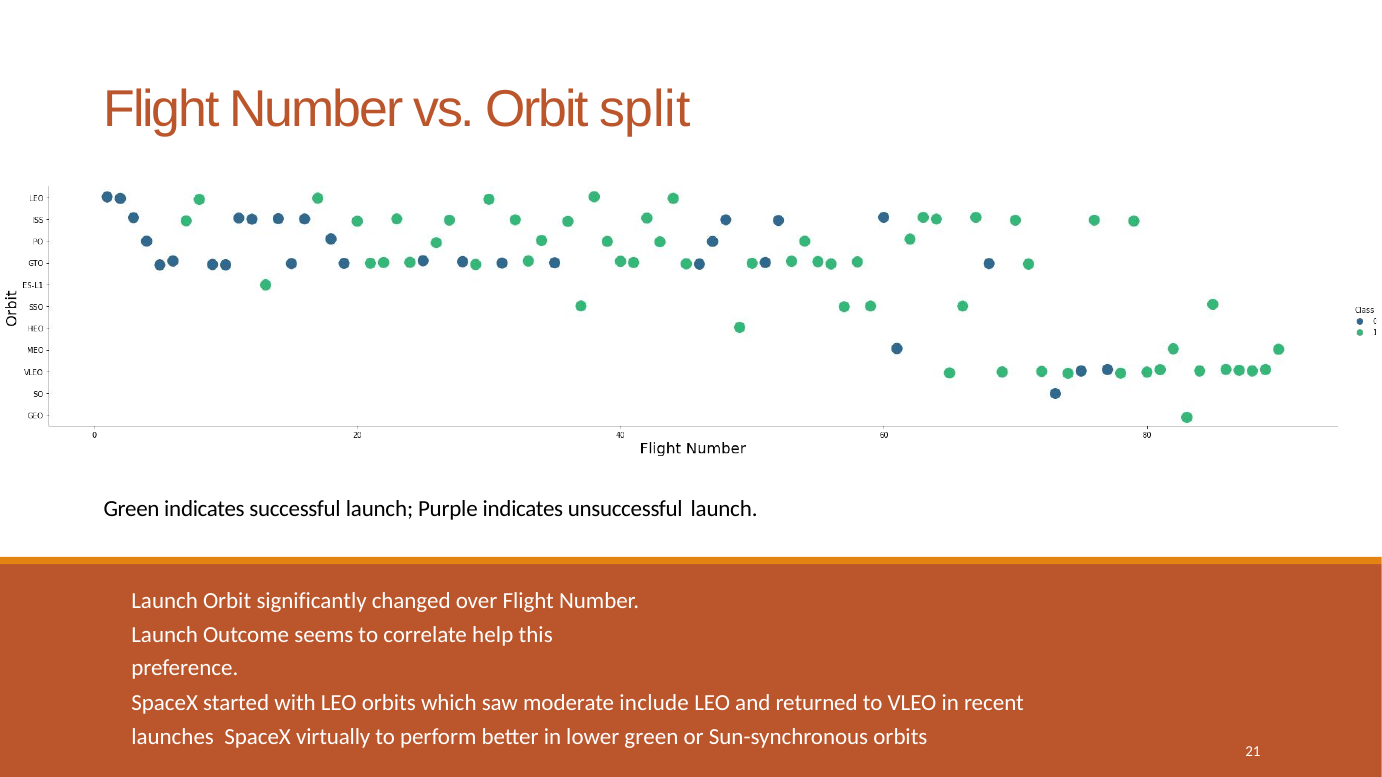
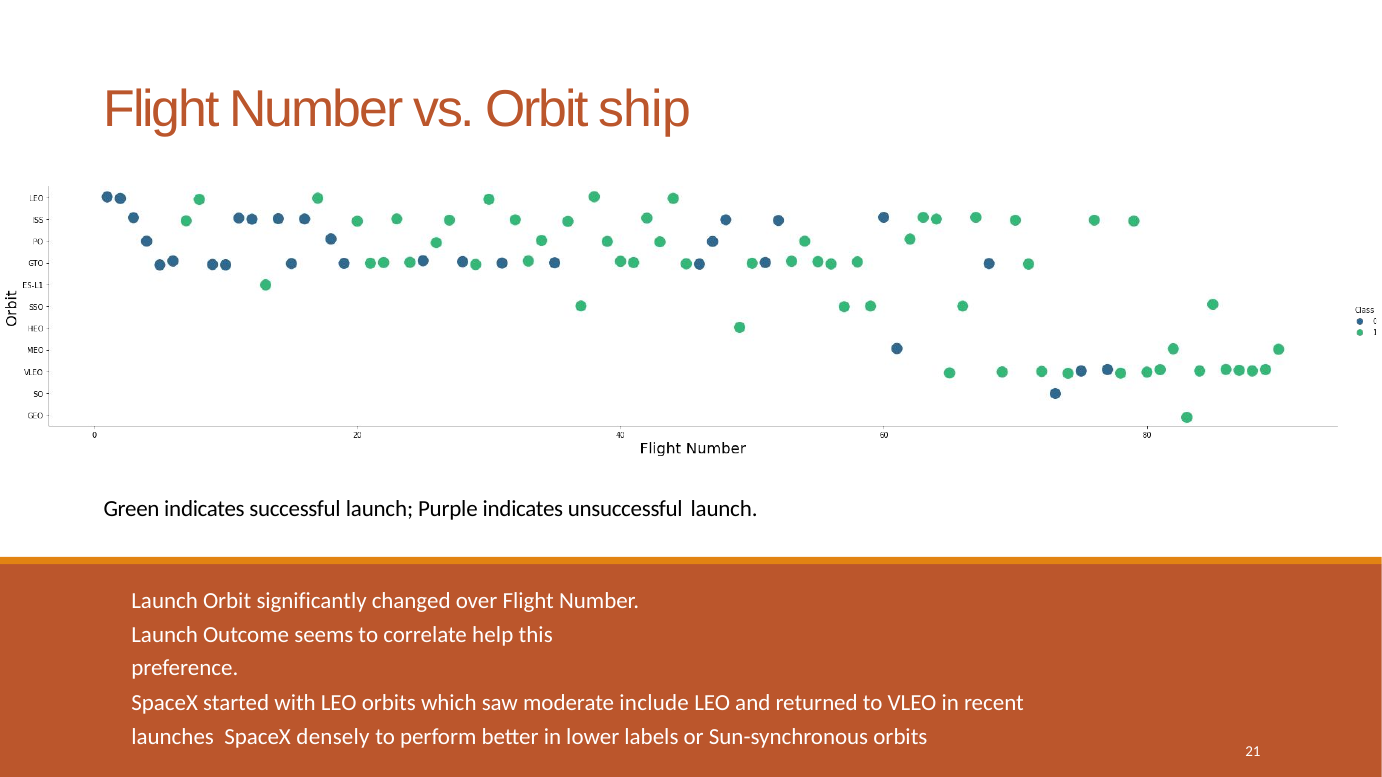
split: split -> ship (645, 109)
virtually: virtually -> densely (333, 737)
lower green: green -> labels (651, 737)
